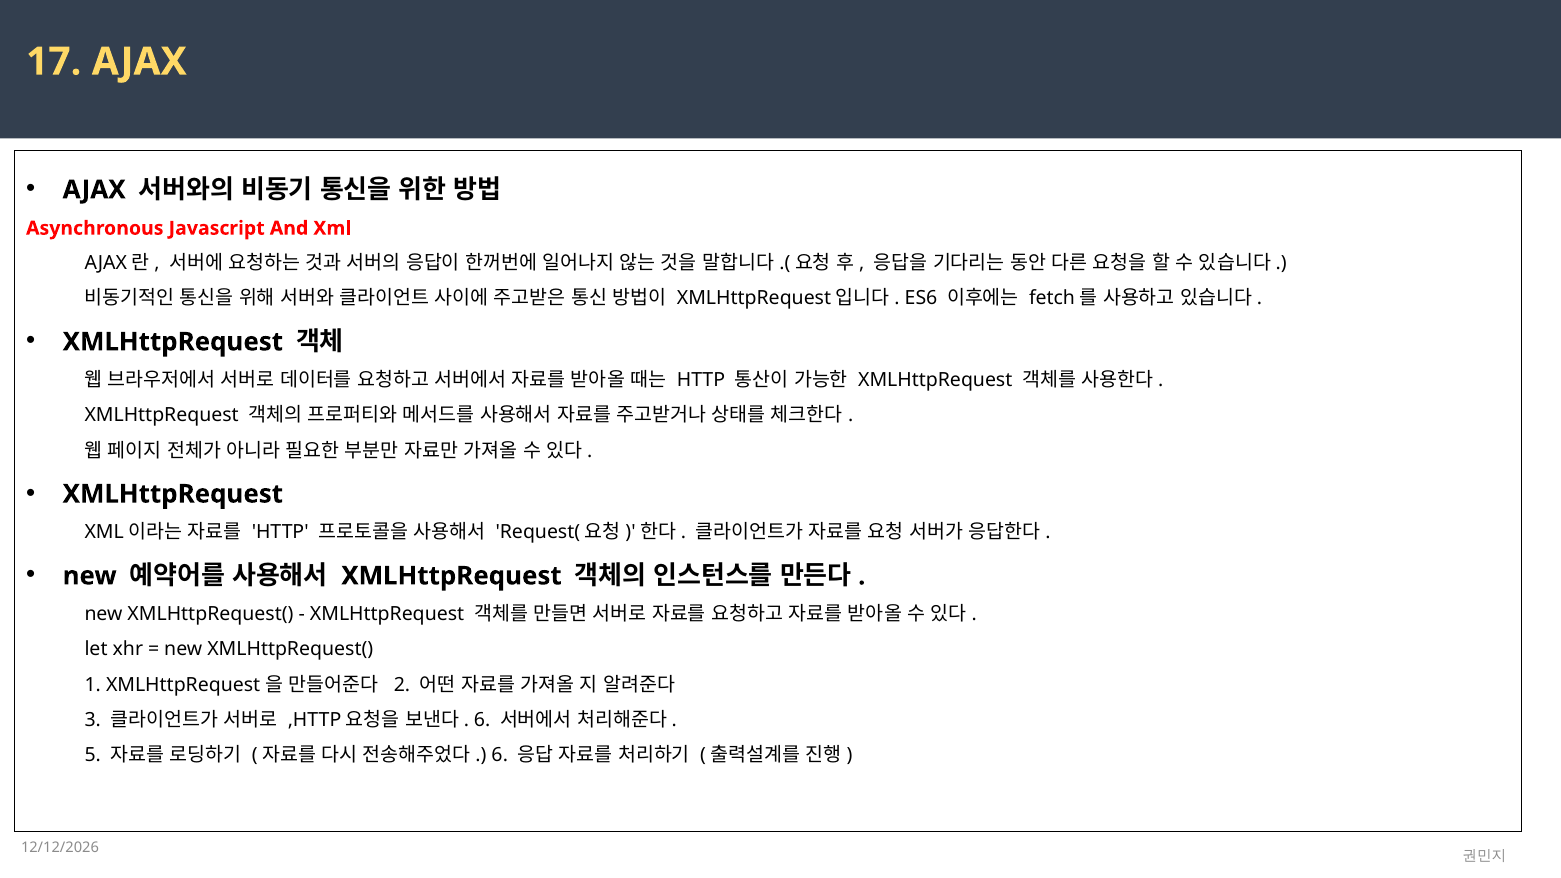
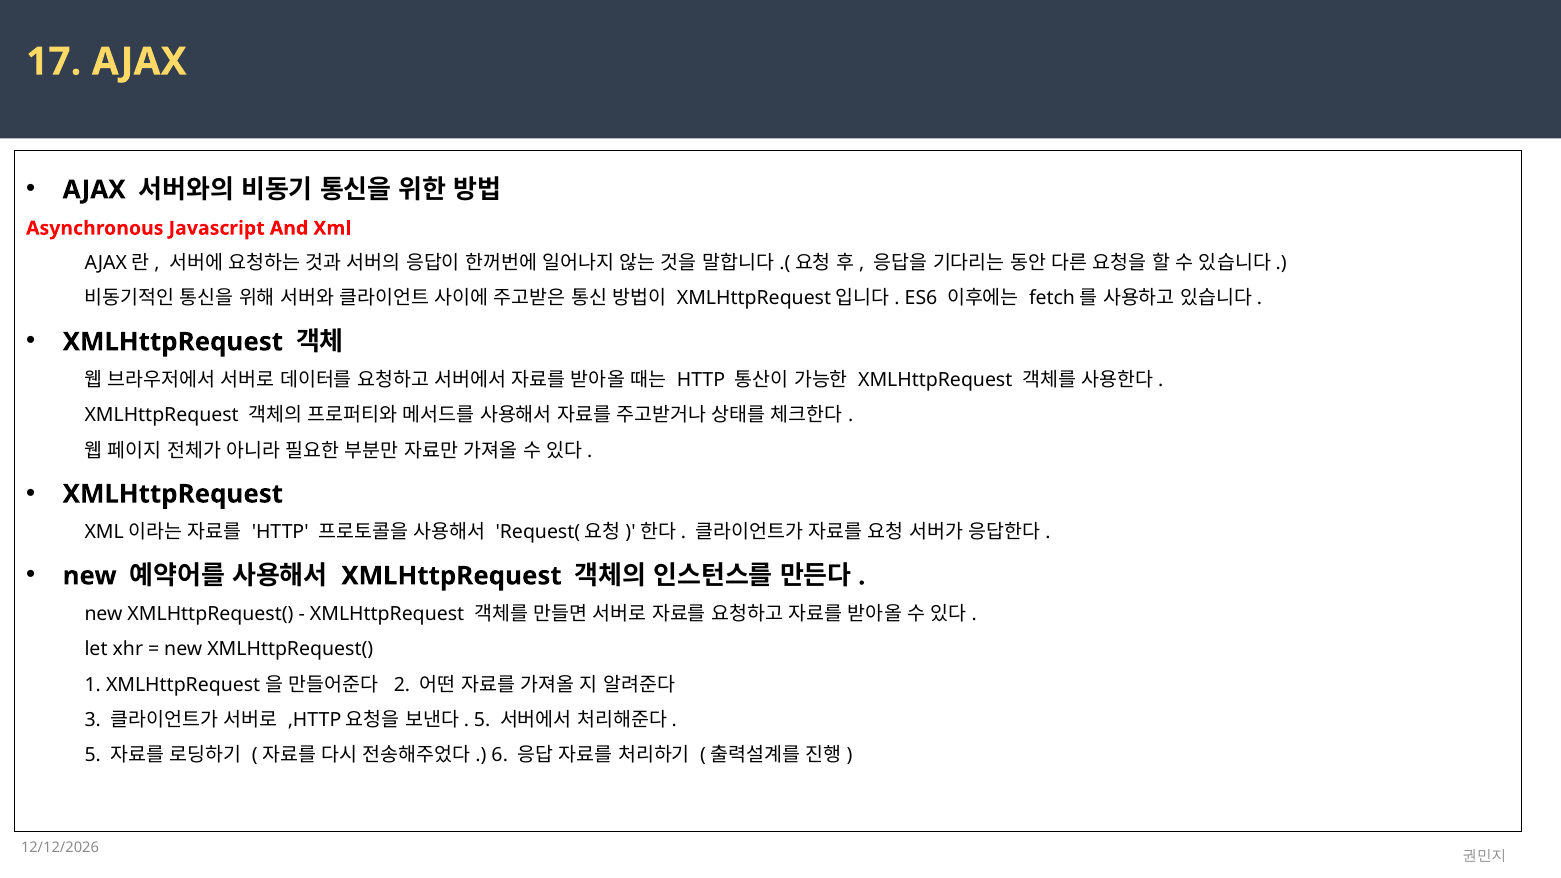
6: 6 -> 5 (482, 720)
